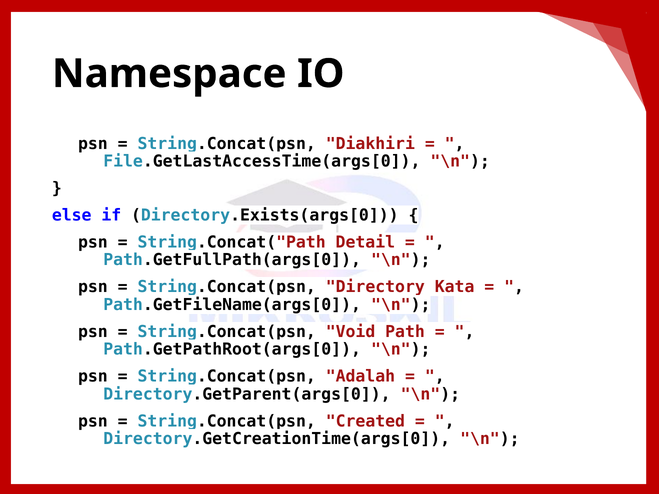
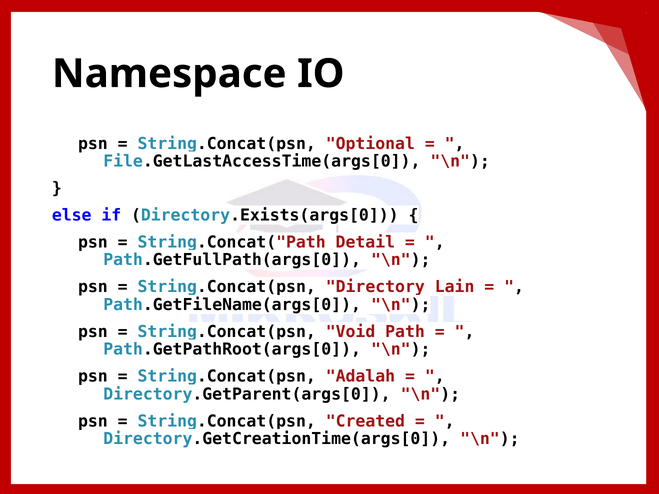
Diakhiri: Diakhiri -> Optional (370, 144)
Kata: Kata -> Lain (455, 287)
